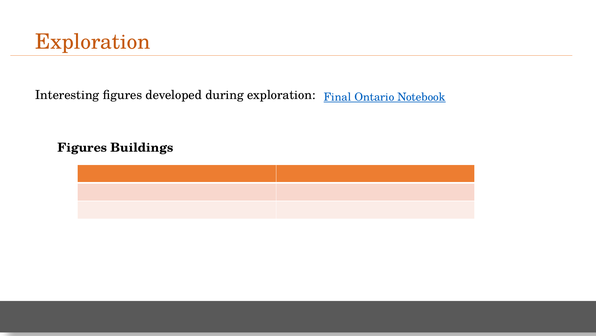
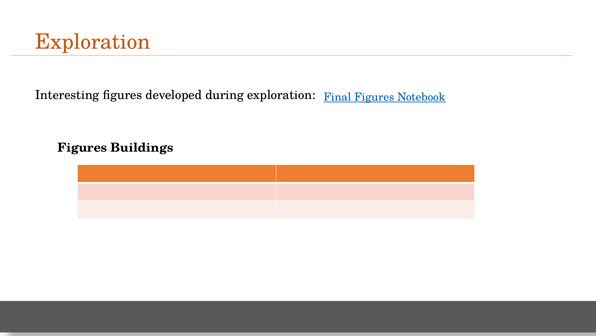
Final Ontario: Ontario -> Figures (374, 97)
